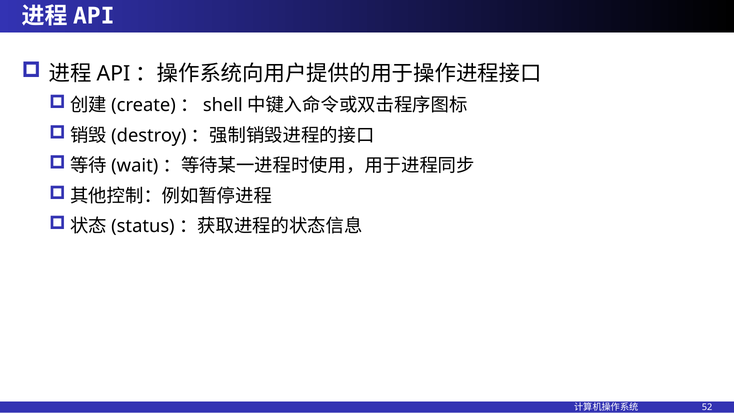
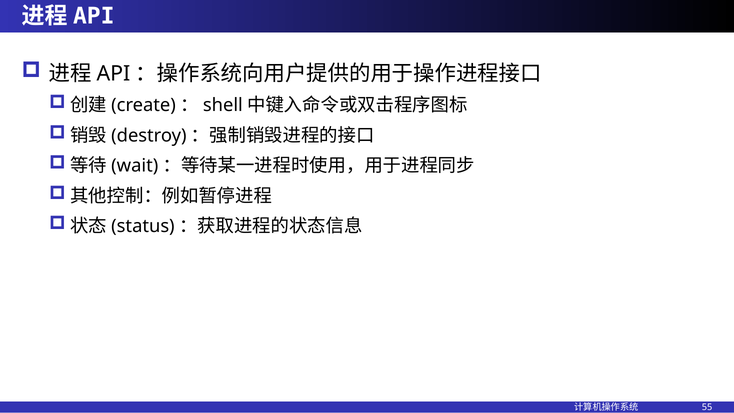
52: 52 -> 55 (707, 407)
